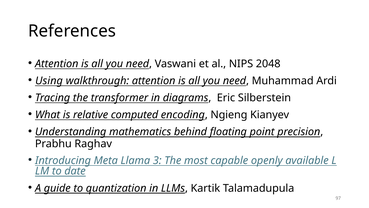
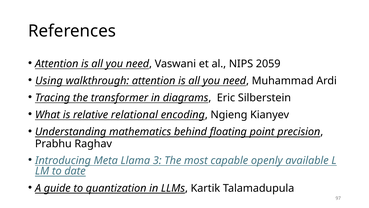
2048: 2048 -> 2059 (268, 64)
computed: computed -> relational (134, 115)
